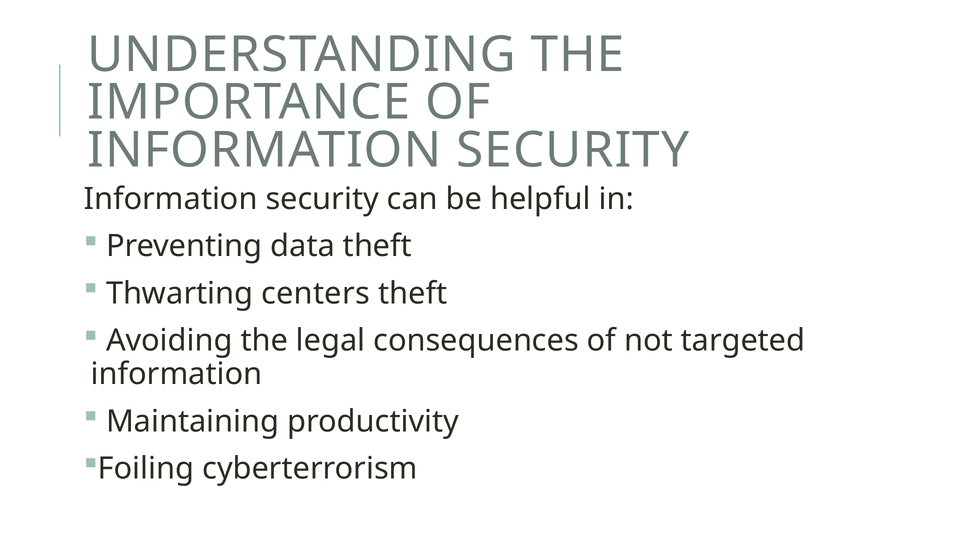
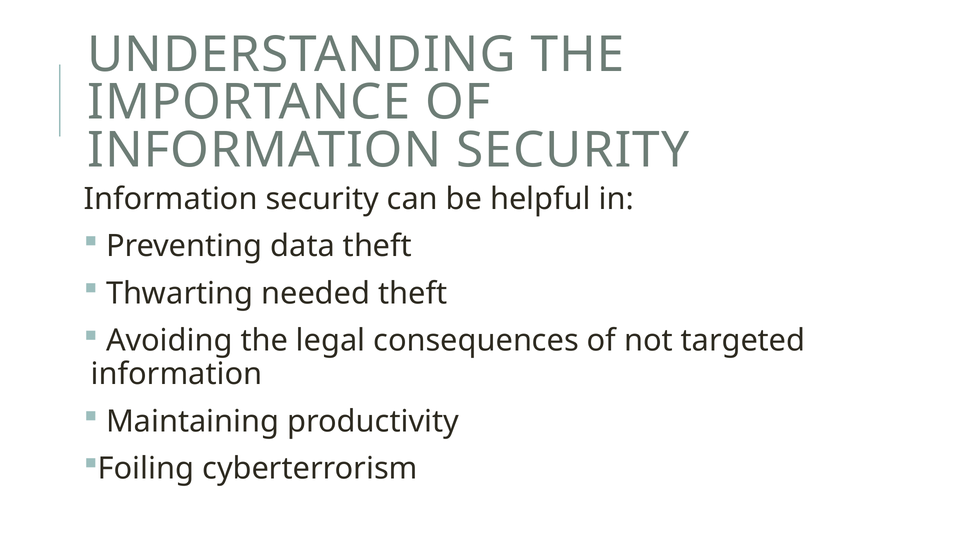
centers: centers -> needed (316, 293)
